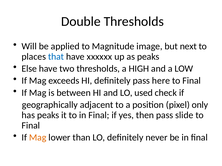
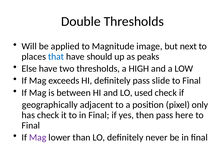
xxxxxx: xxxxxx -> should (100, 57)
here: here -> slide (161, 81)
has peaks: peaks -> check (48, 115)
slide: slide -> here (184, 115)
Mag colour: orange -> purple (38, 138)
